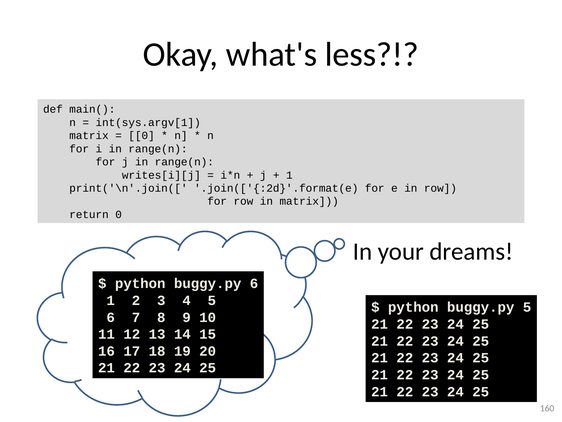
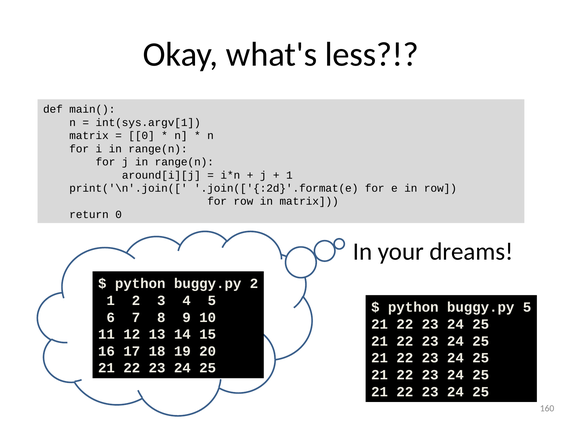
writes[i][j: writes[i][j -> around[i][j (161, 175)
buggy.py 6: 6 -> 2 (254, 283)
